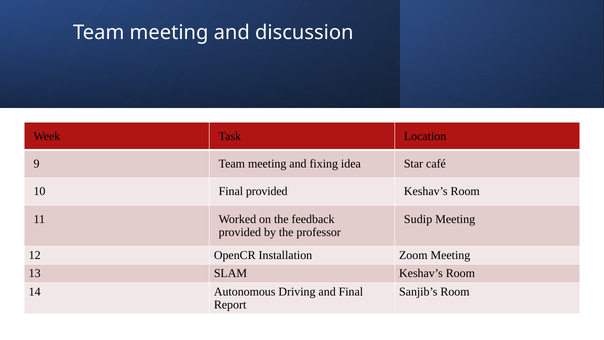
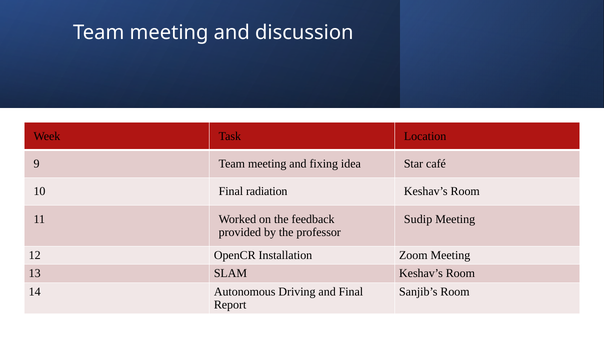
Final provided: provided -> radiation (267, 191)
